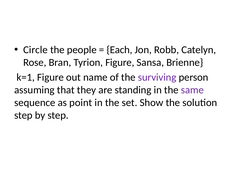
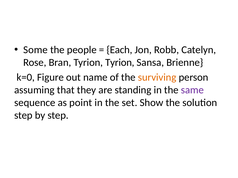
Circle: Circle -> Some (35, 50)
Tyrion Figure: Figure -> Tyrion (120, 63)
k=1: k=1 -> k=0 (26, 77)
surviving colour: purple -> orange (157, 77)
